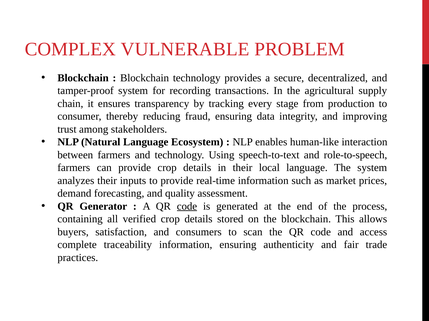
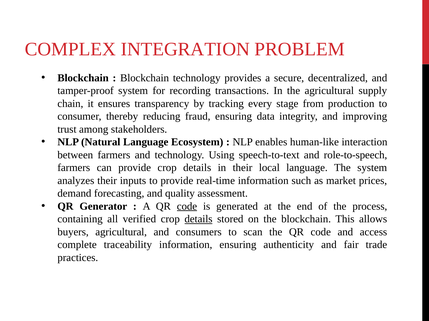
VULNERABLE: VULNERABLE -> INTEGRATION (185, 49)
details underline: none -> present (199, 220)
buyers satisfaction: satisfaction -> agricultural (121, 232)
